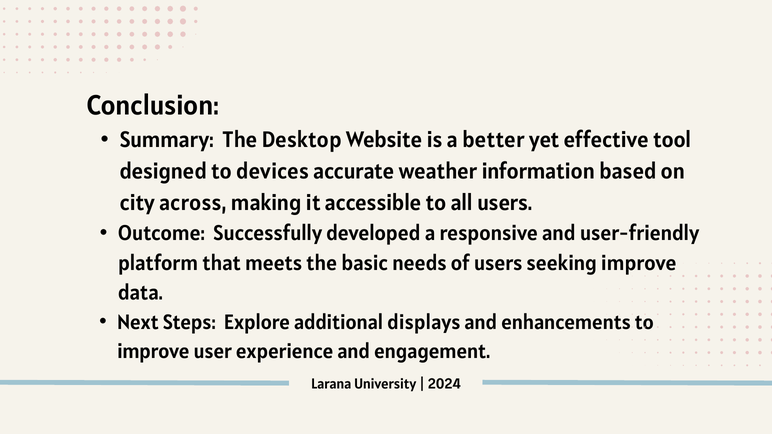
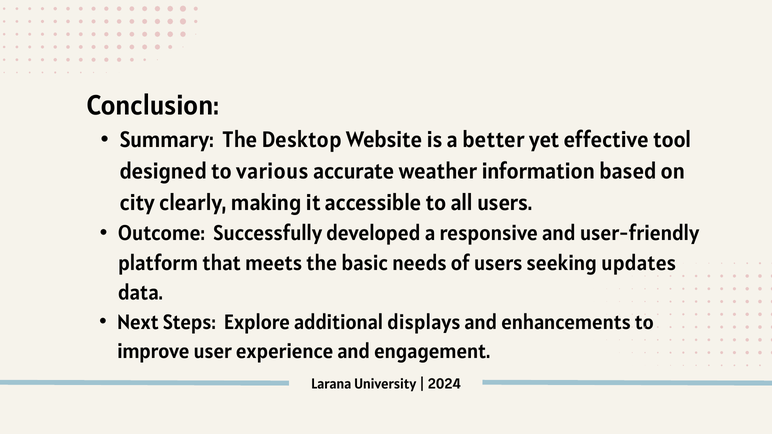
devices: devices -> various (272, 171)
across: across -> clearly (193, 203)
seeking improve: improve -> updates (639, 263)
